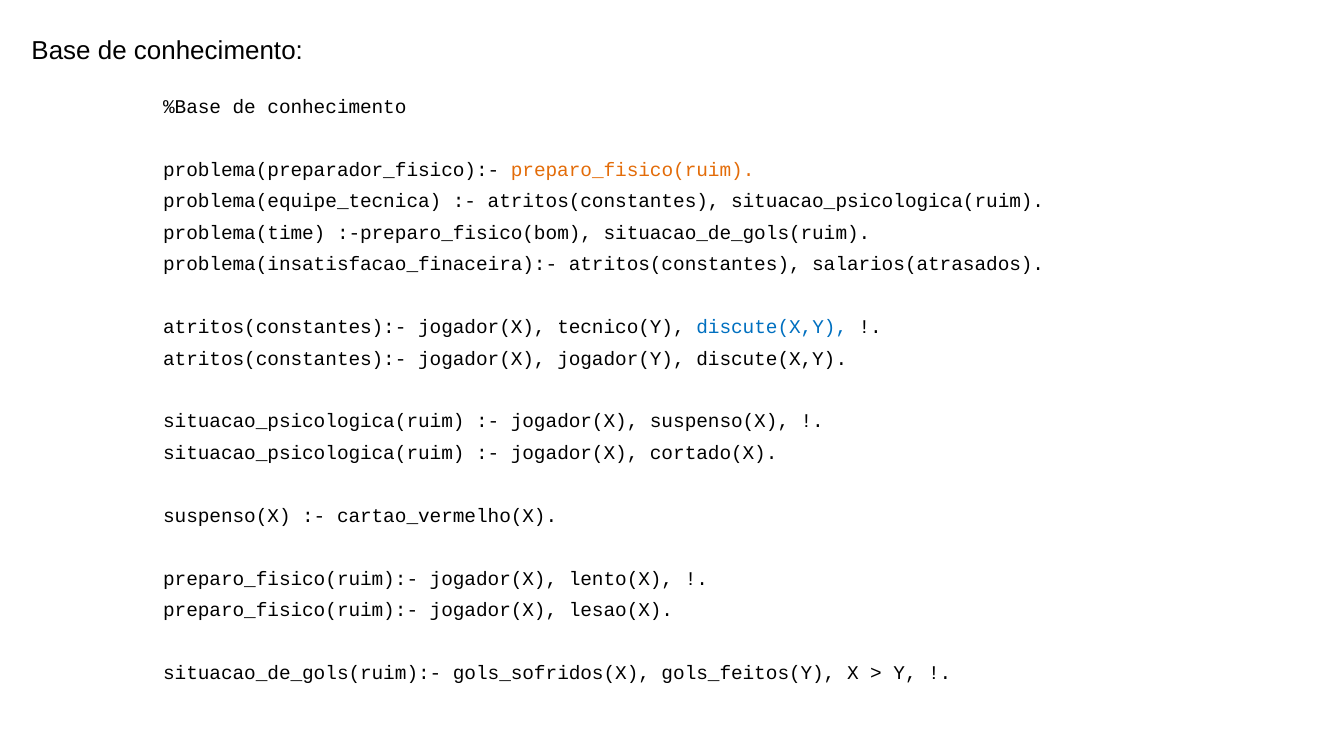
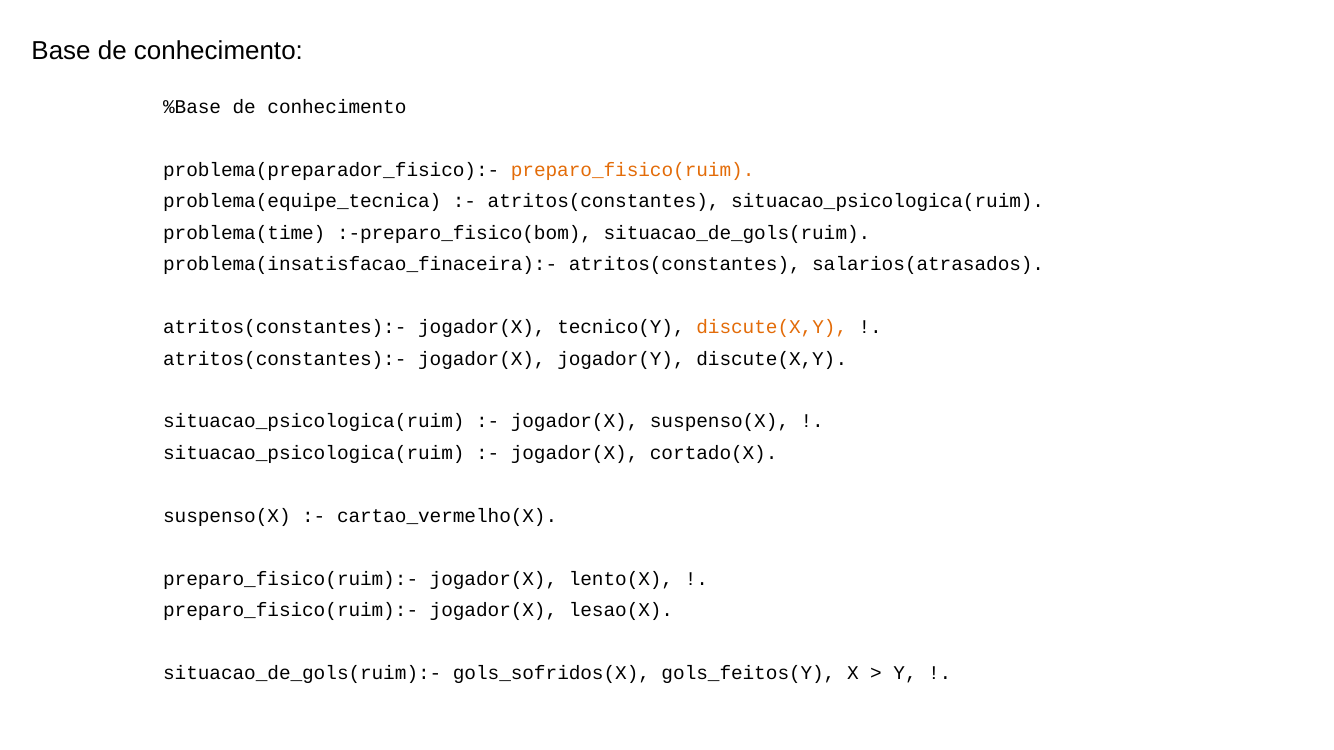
discute(X,Y colour: blue -> orange (772, 327)
